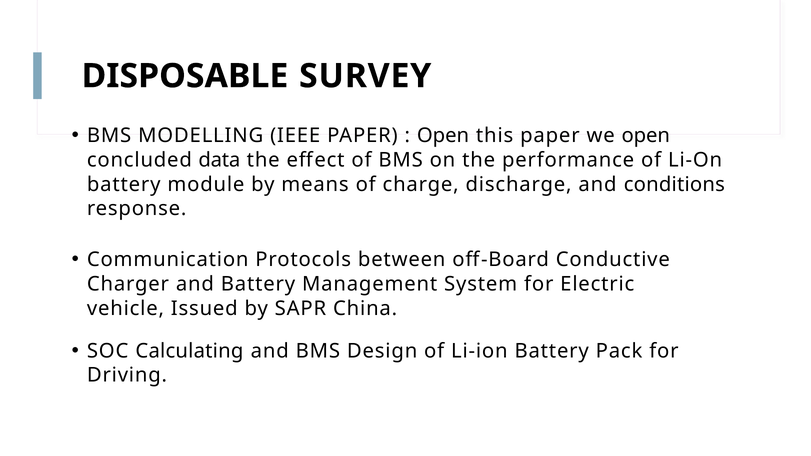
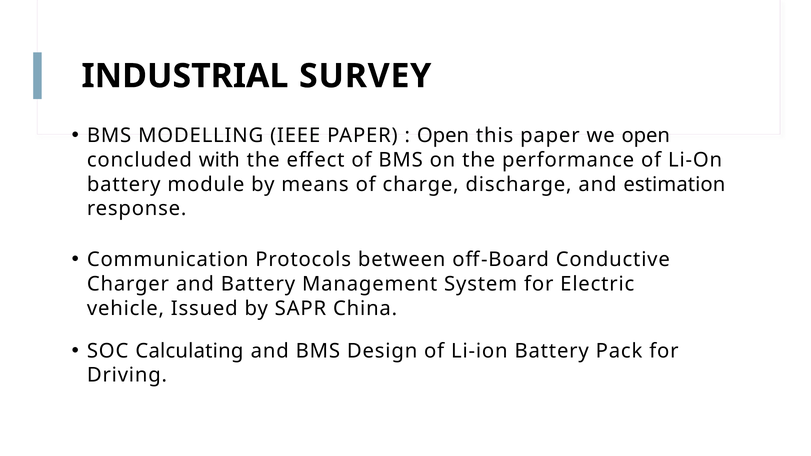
DISPOSABLE: DISPOSABLE -> INDUSTRIAL (185, 76)
data: data -> with (219, 160)
conditions: conditions -> estimation (674, 185)
